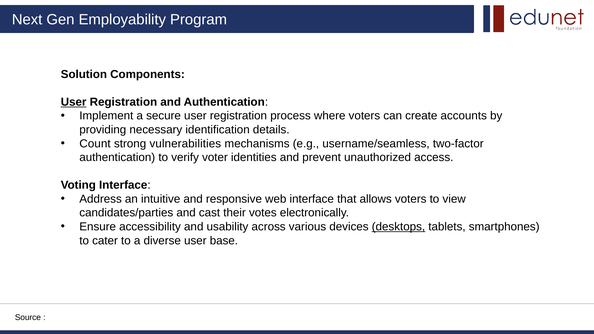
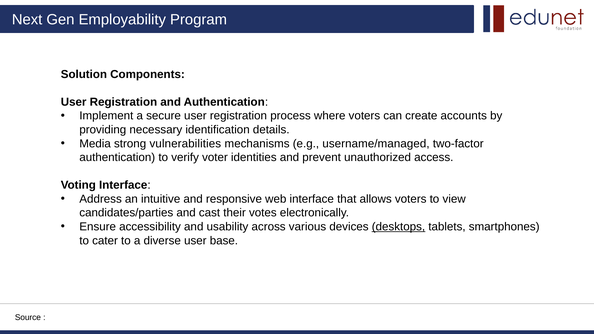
User underline: present -> none (74, 102)
Count: Count -> Media (95, 144)
username/seamless: username/seamless -> username/managed (376, 144)
